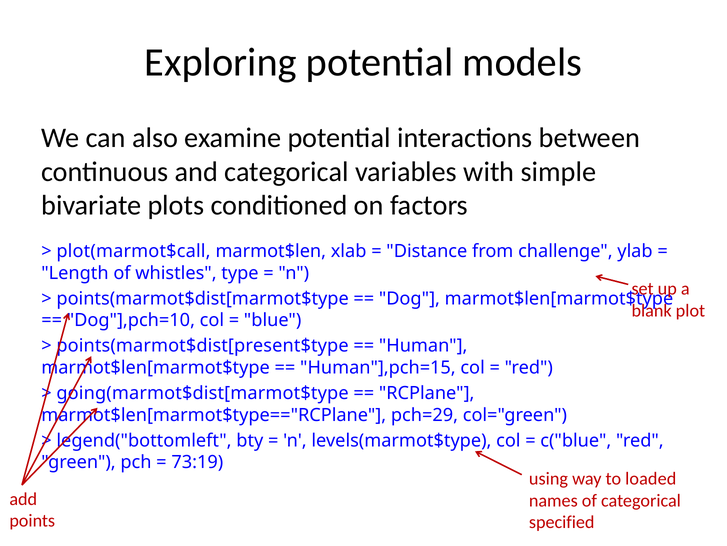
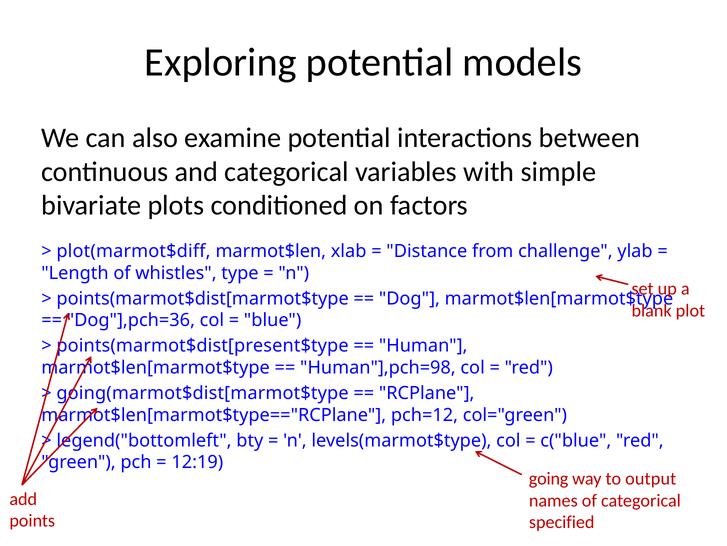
plot(marmot$call: plot(marmot$call -> plot(marmot$diff (133, 251)
Dog"],pch=10: Dog"],pch=10 -> Dog"],pch=36 (131, 320)
Human"],pch=15: Human"],pch=15 -> Human"],pch=98 (378, 367)
pch=29: pch=29 -> pch=12 (424, 414)
73:19: 73:19 -> 12:19 (197, 462)
using: using -> going (549, 478)
loaded: loaded -> output (651, 478)
